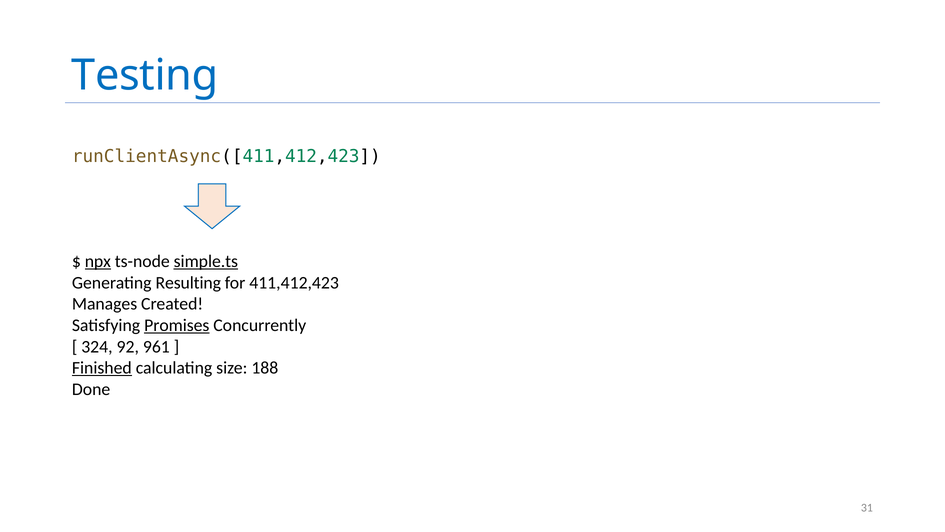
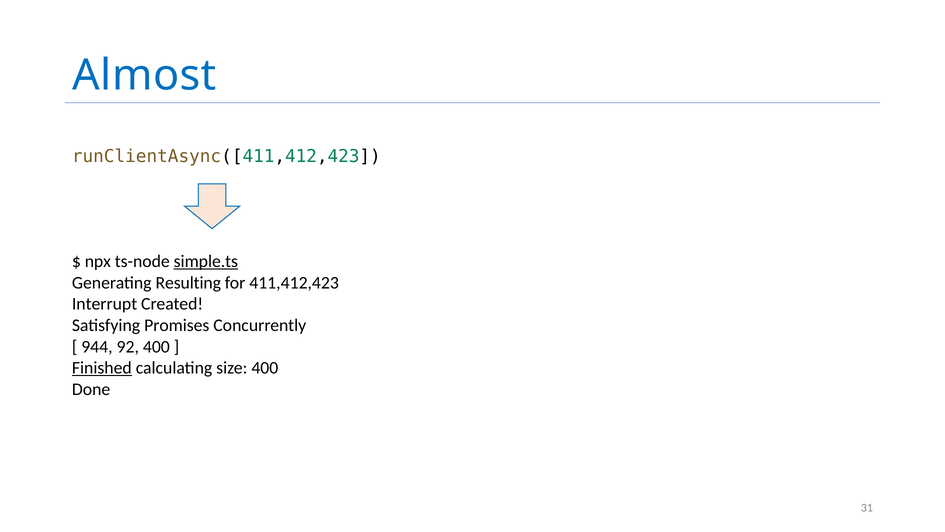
Testing: Testing -> Almost (144, 76)
npx underline: present -> none (98, 261)
Manages: Manages -> Interrupt (105, 304)
Promises underline: present -> none (177, 325)
324: 324 -> 944 (97, 346)
92 961: 961 -> 400 (156, 346)
size 188: 188 -> 400 (265, 368)
